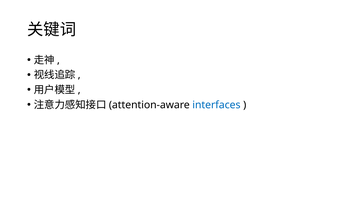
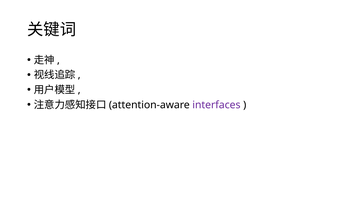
interfaces colour: blue -> purple (216, 105)
